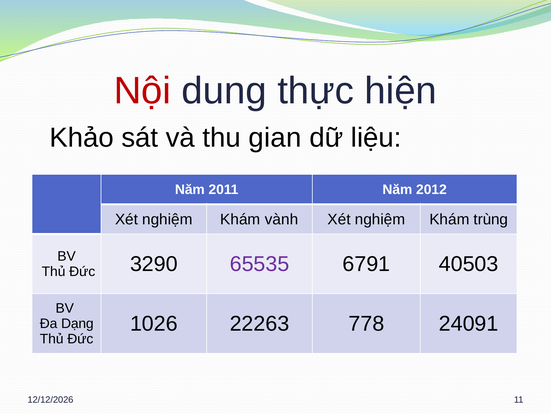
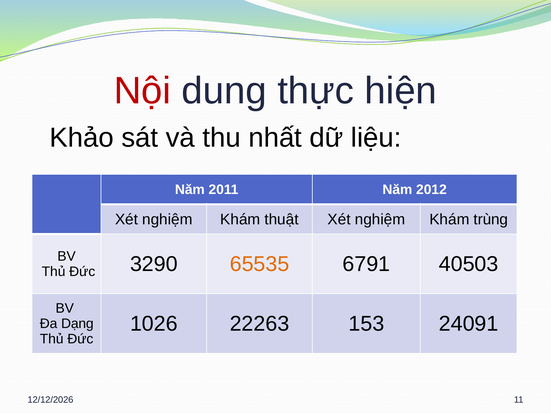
gian: gian -> nhất (275, 138)
vành: vành -> thuật (282, 219)
65535 colour: purple -> orange (260, 264)
778: 778 -> 153 (366, 324)
